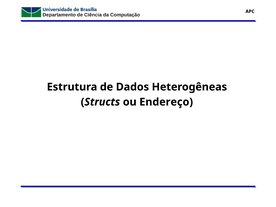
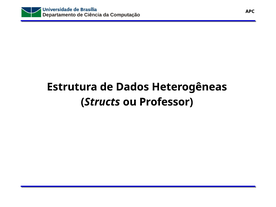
Endereço: Endereço -> Professor (166, 102)
